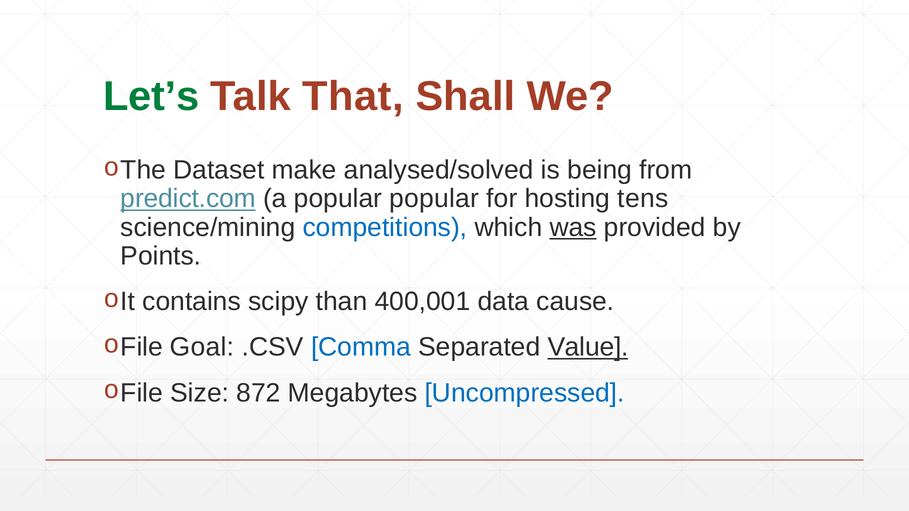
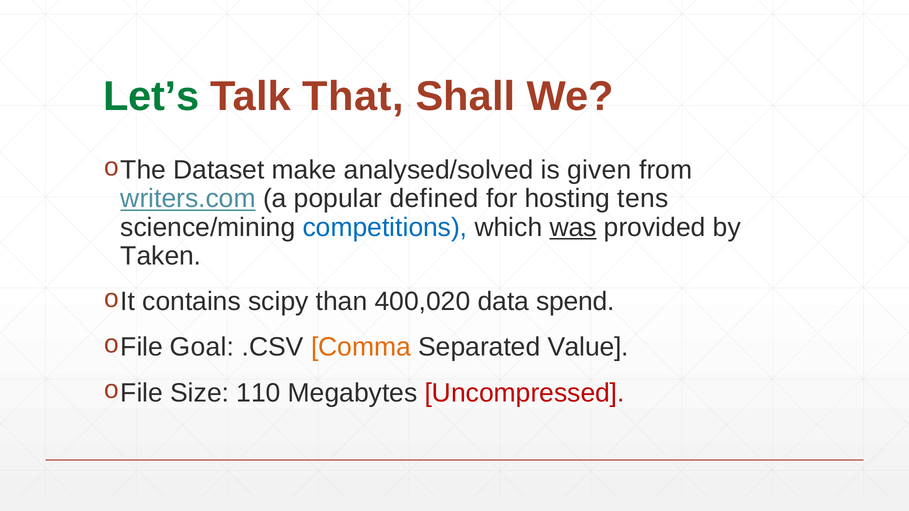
being: being -> given (600, 170)
predict.com: predict.com -> writers.com (188, 199)
popular popular: popular -> defined (434, 199)
Points: Points -> Taken (161, 256)
400,001: 400,001 -> 400,020 (422, 302)
cause: cause -> spend (575, 302)
Comma colour: blue -> orange (361, 347)
Value underline: present -> none (588, 347)
872: 872 -> 110 (259, 393)
Uncompressed colour: blue -> red (525, 393)
